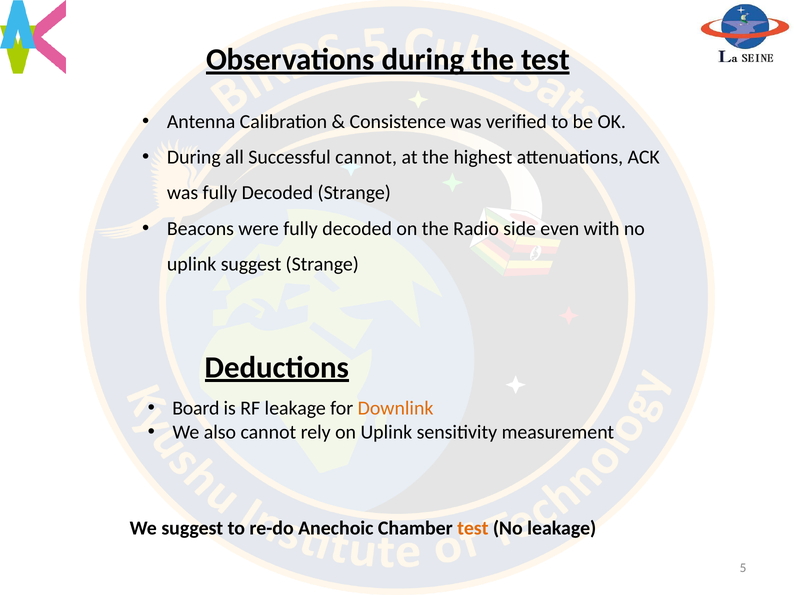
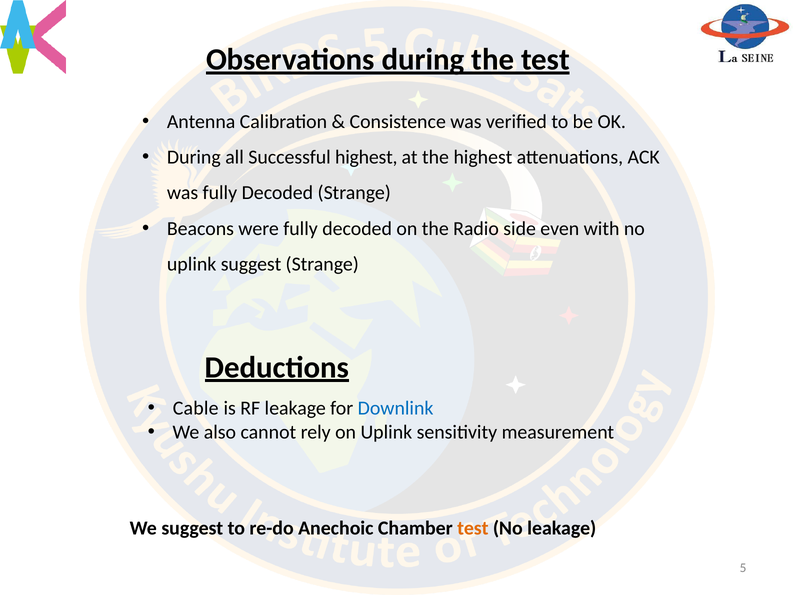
Successful cannot: cannot -> highest (366, 157)
Board: Board -> Cable (196, 409)
Downlink colour: orange -> blue (396, 409)
